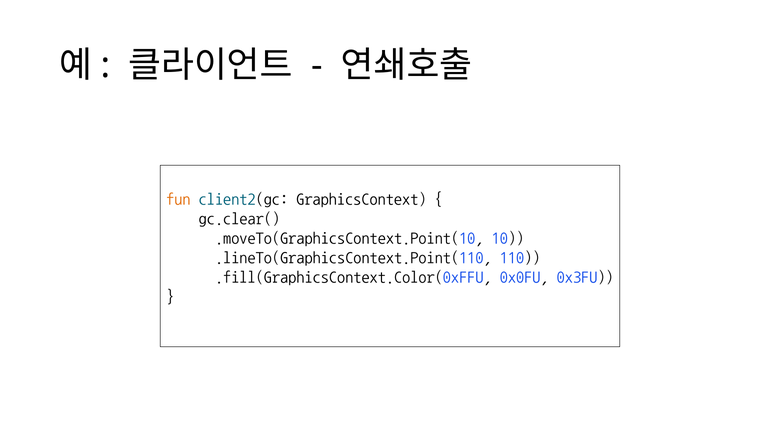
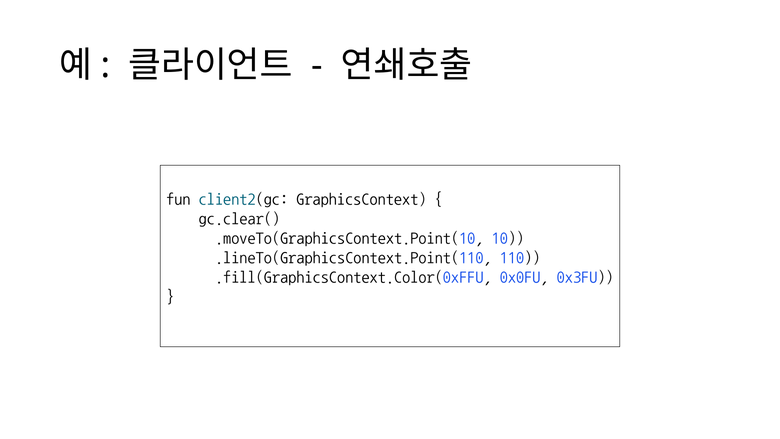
fun colour: orange -> black (178, 199)
